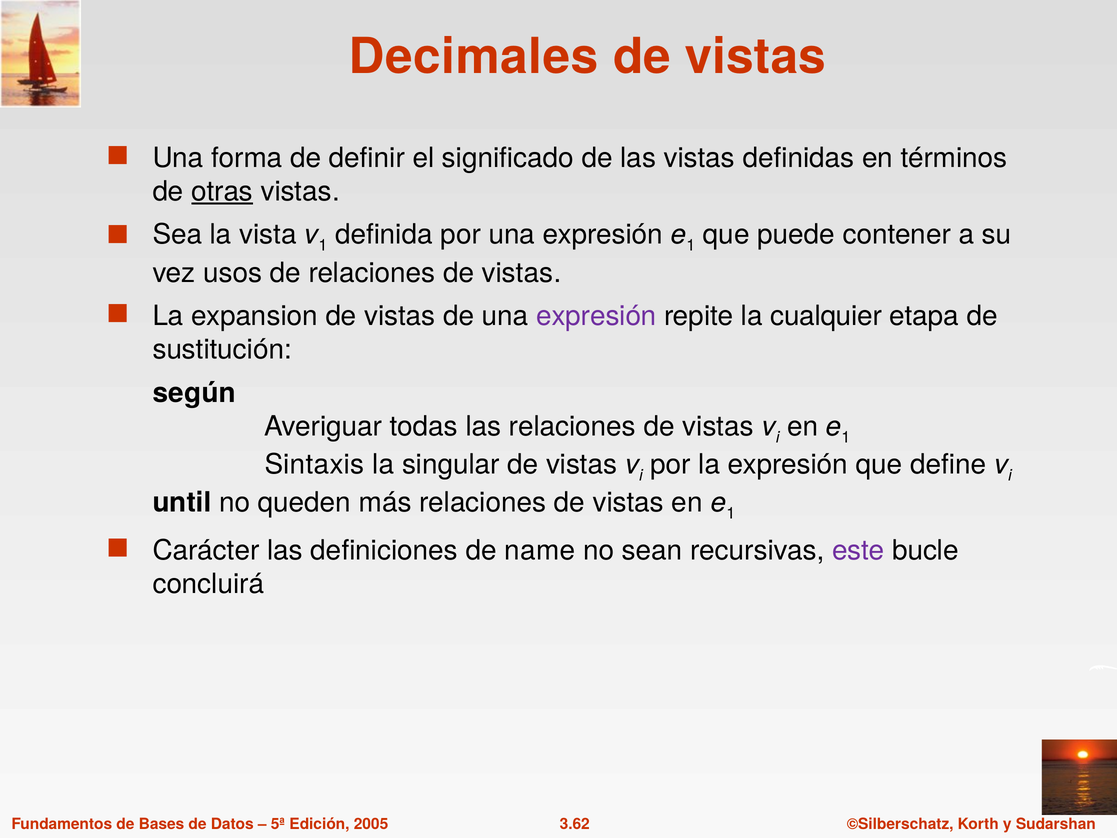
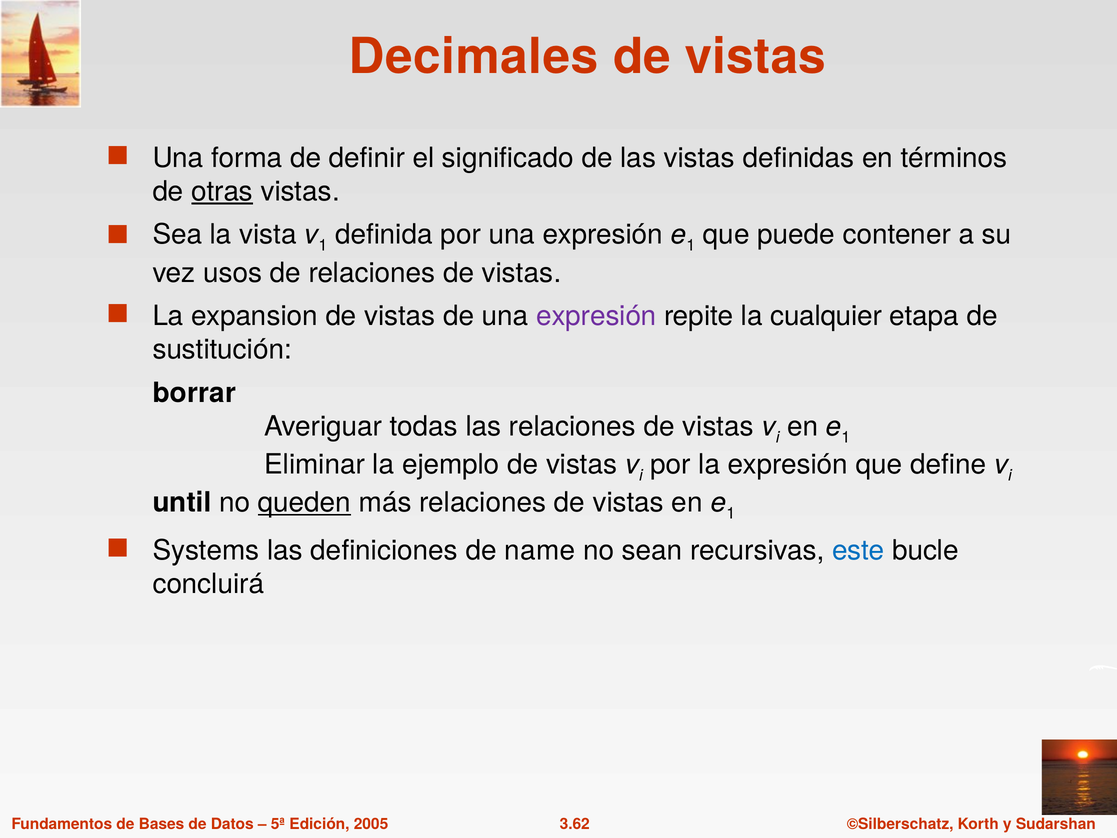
según: según -> borrar (194, 393)
Sintaxis: Sintaxis -> Eliminar (315, 464)
singular: singular -> ejemplo (451, 464)
queden underline: none -> present (304, 502)
Carácter: Carácter -> Systems (206, 550)
este colour: purple -> blue (858, 550)
